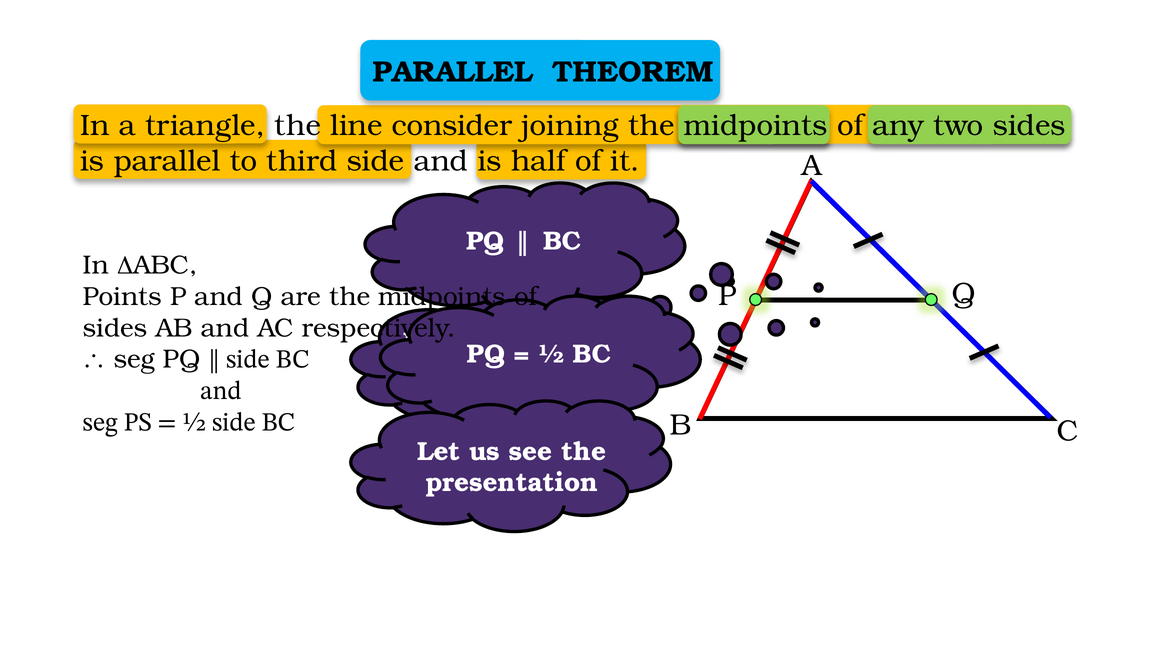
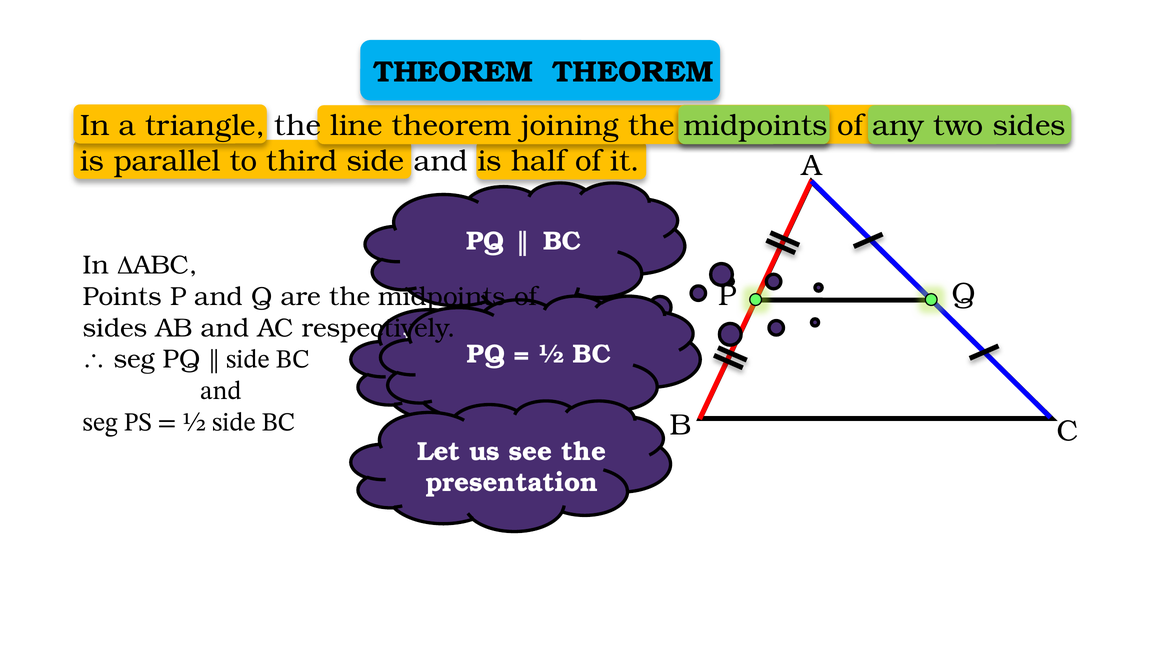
PARALLEL: PARALLEL -> THEOREM (453, 72)
line consider: consider -> theorem (452, 126)
